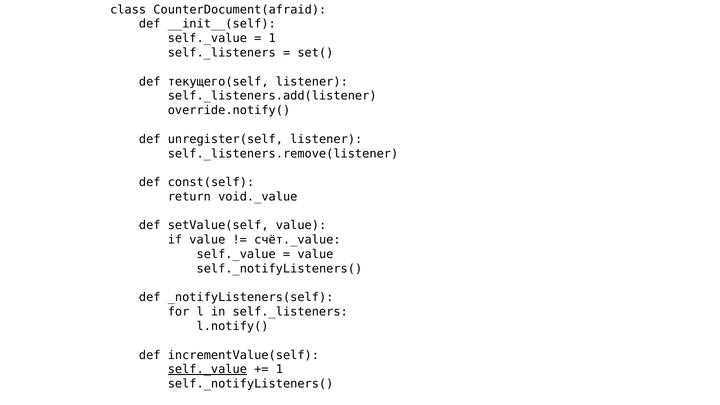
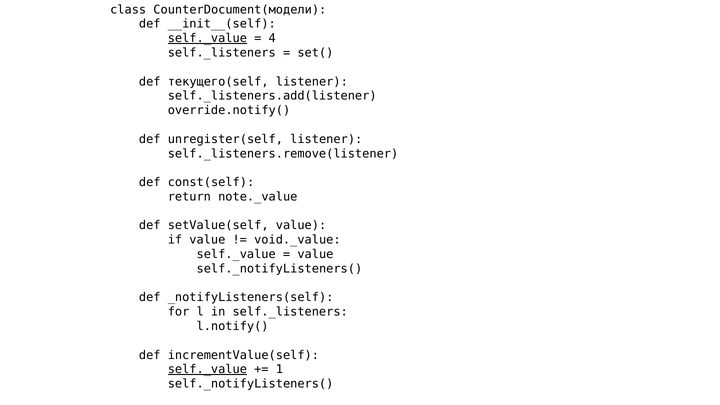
CounterDocument(afraid: CounterDocument(afraid -> CounterDocument(модели (240, 10)
self._value underline: none -> present (207, 38)
1: 1 -> 4 (272, 38)
void._value: void._value -> note._value (258, 197)
счёт._value: счёт._value -> void._value (297, 240)
